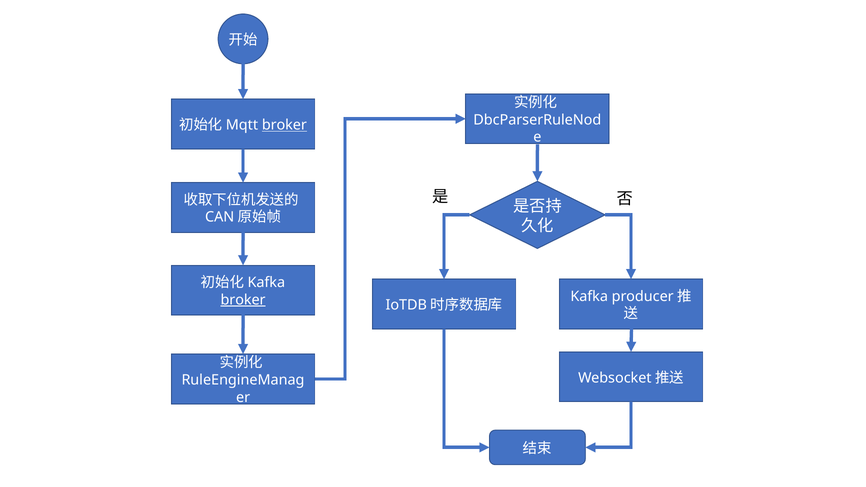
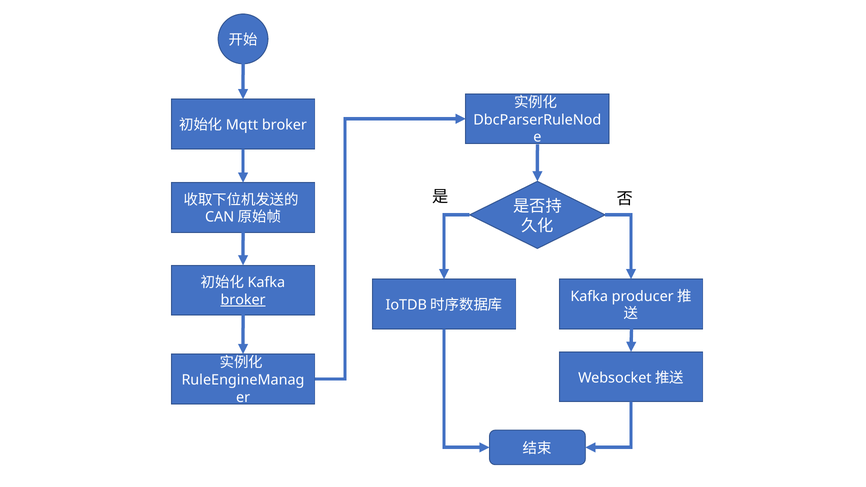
broker underline: present -> none (284, 125)
